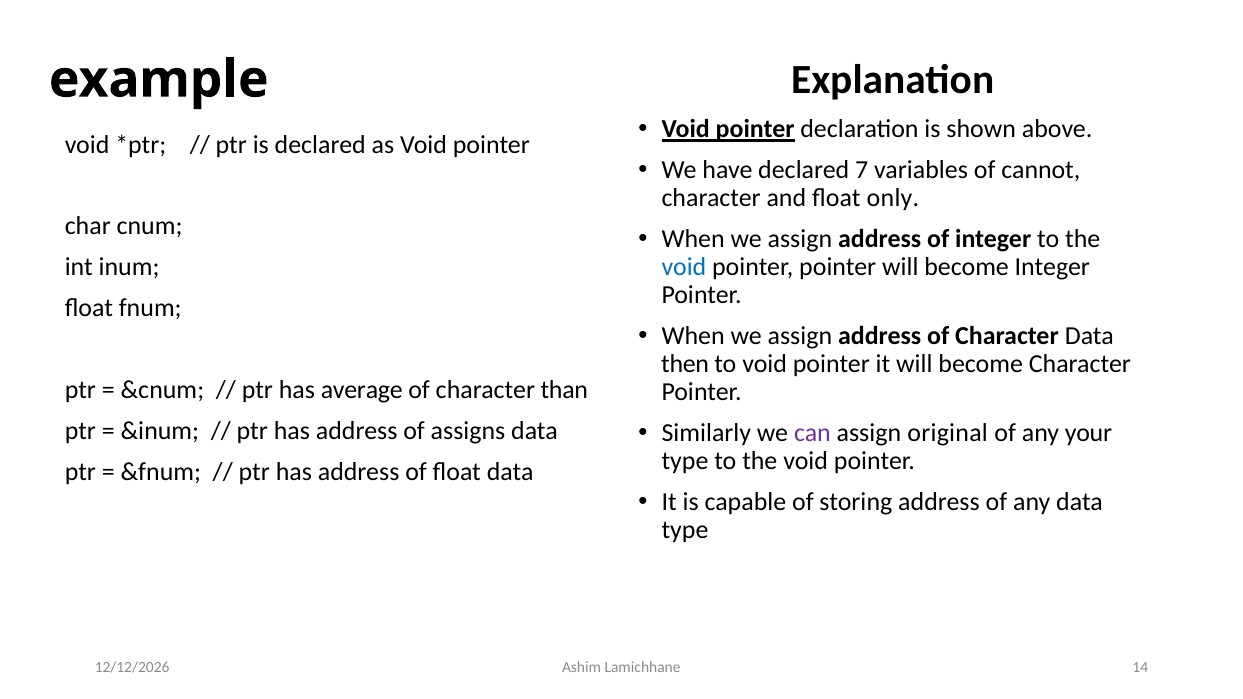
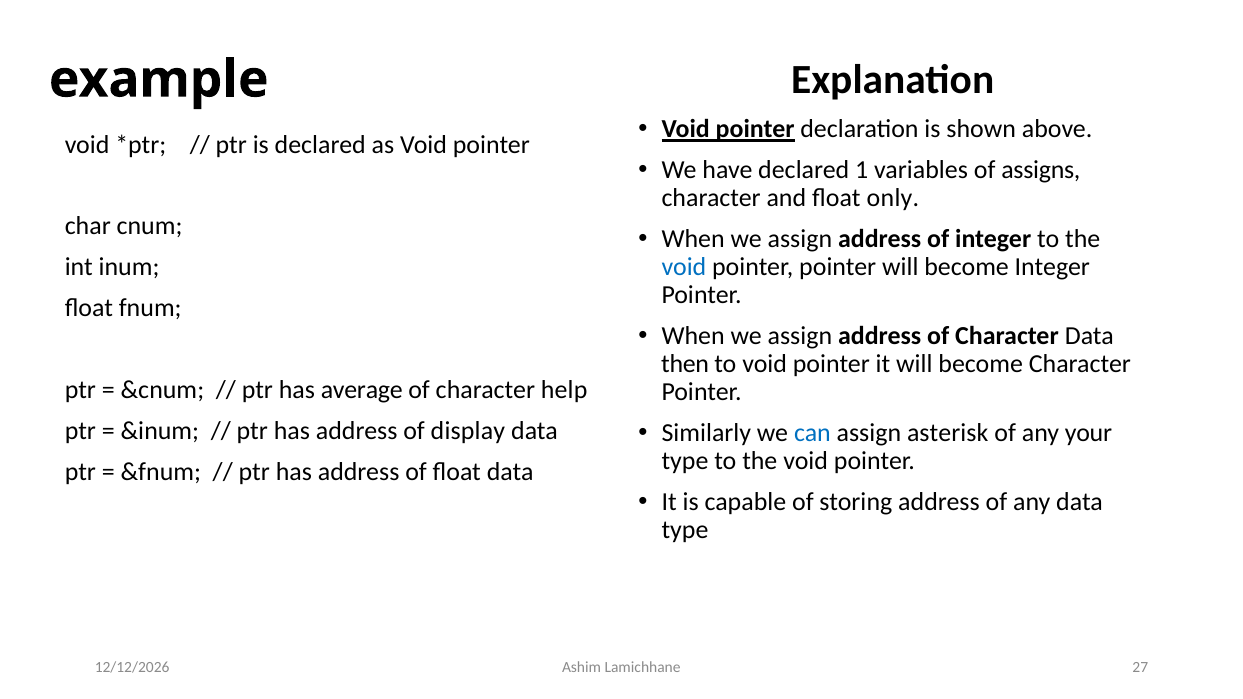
7: 7 -> 1 (862, 170)
cannot: cannot -> assigns (1041, 170)
than: than -> help (564, 390)
can colour: purple -> blue (812, 433)
original: original -> asterisk (948, 433)
assigns: assigns -> display (468, 431)
14: 14 -> 27 (1140, 668)
